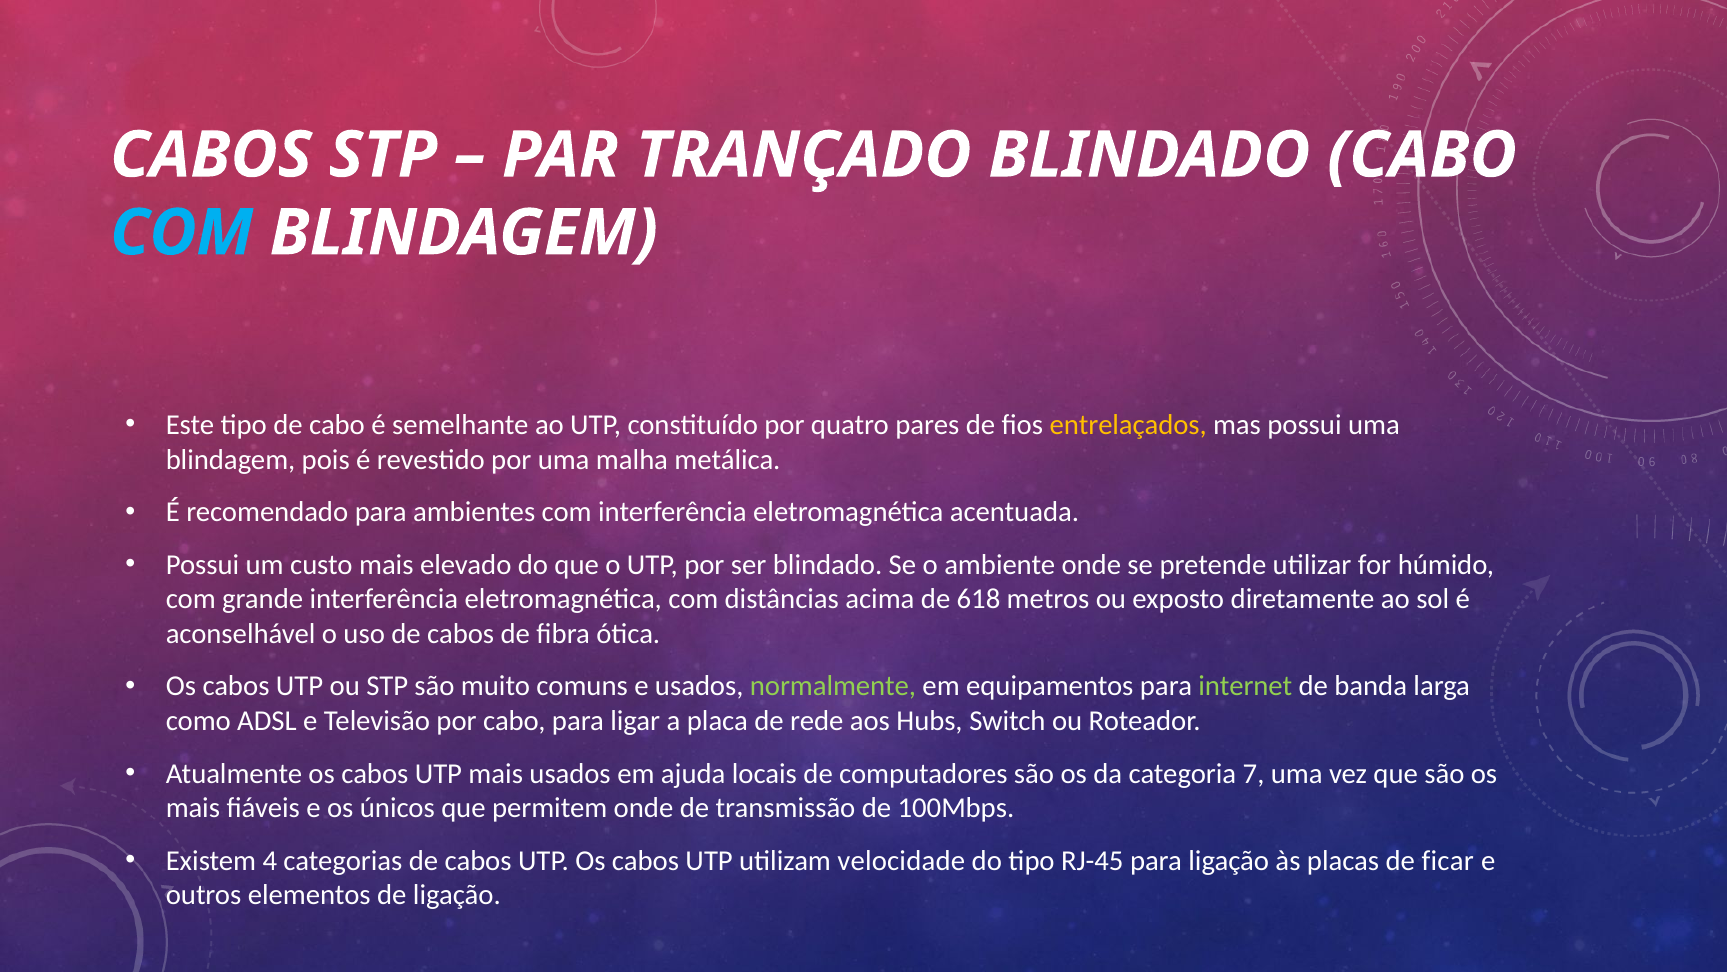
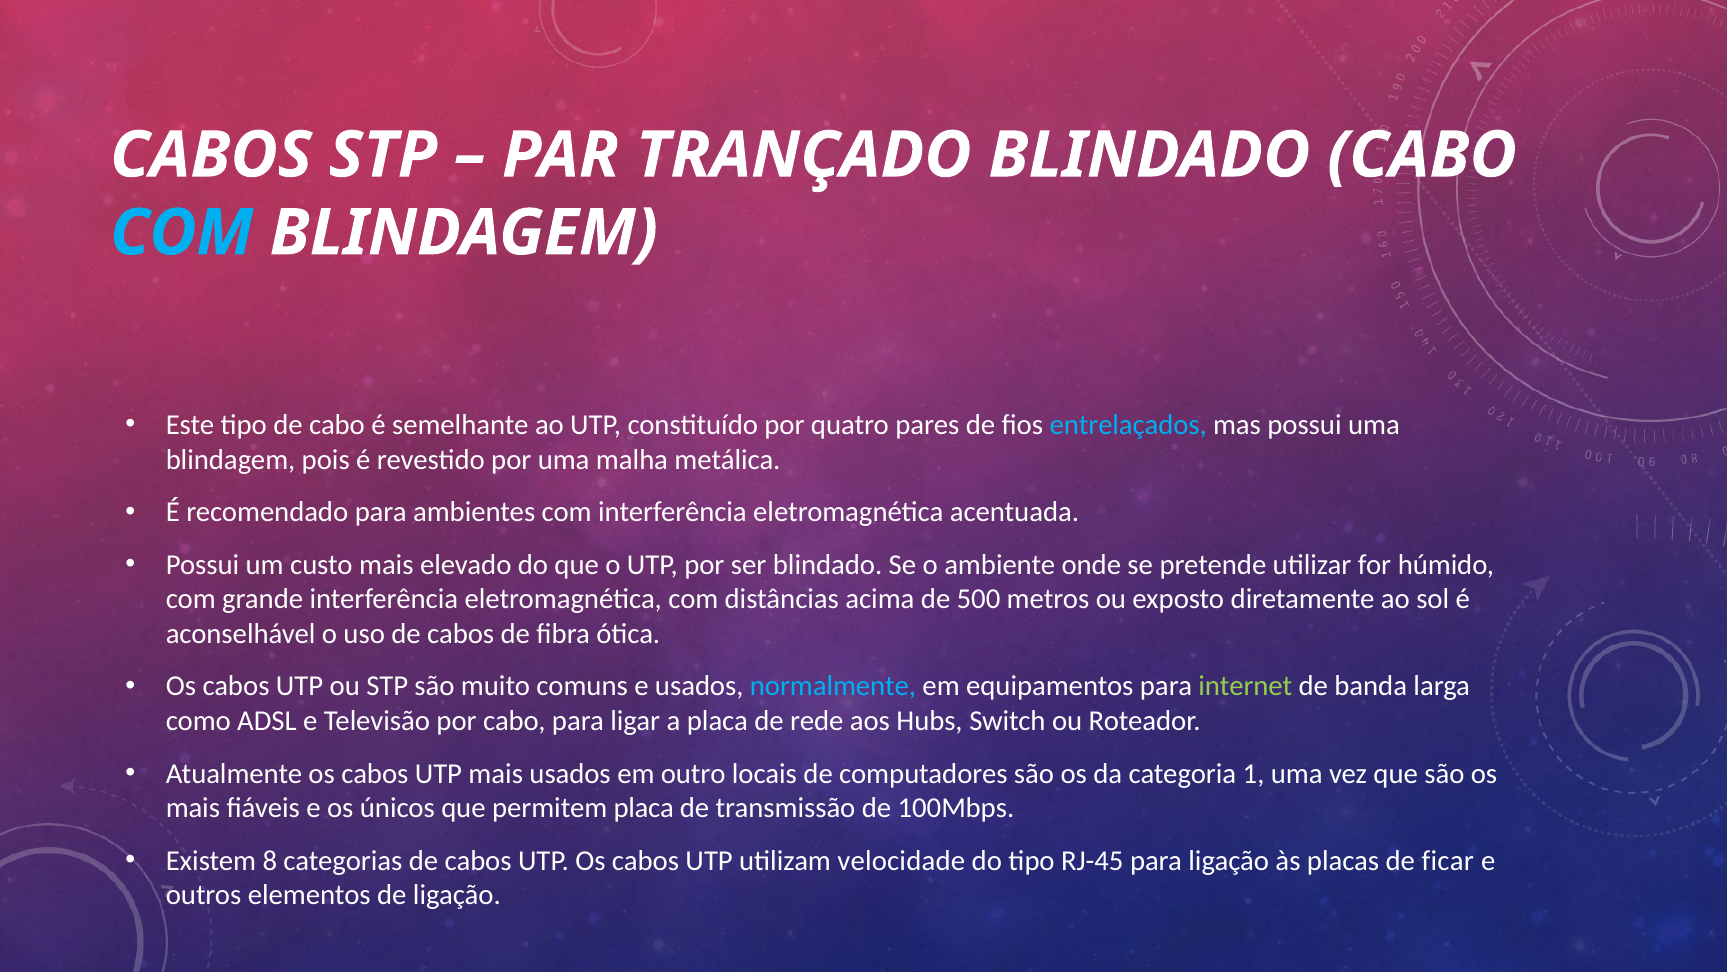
entrelaçados colour: yellow -> light blue (1128, 425)
618: 618 -> 500 (979, 599)
normalmente colour: light green -> light blue (833, 686)
ajuda: ajuda -> outro (693, 773)
7: 7 -> 1 (1254, 773)
permitem onde: onde -> placa (644, 808)
4: 4 -> 8 (270, 860)
